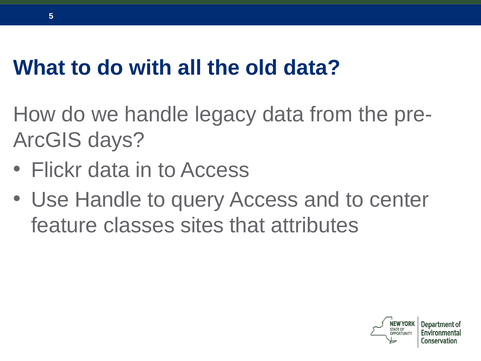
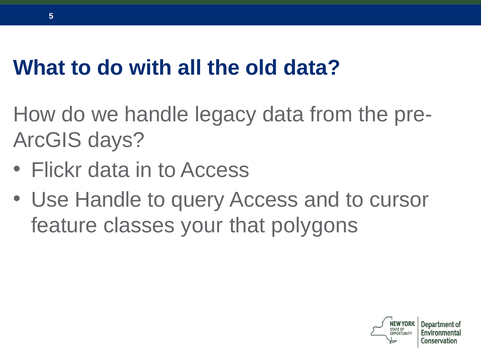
center: center -> cursor (399, 200)
sites: sites -> your (202, 225)
attributes: attributes -> polygons (315, 225)
